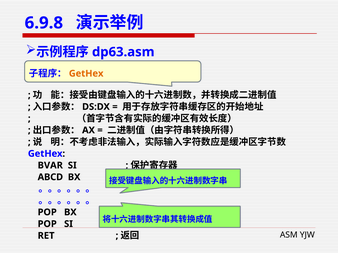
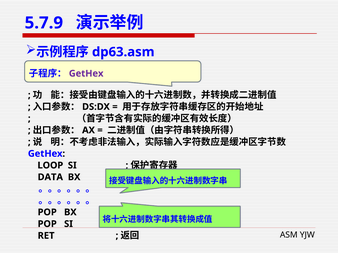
6.9.8: 6.9.8 -> 5.7.9 (44, 23)
GetHex colour: orange -> purple (86, 74)
BVAR: BVAR -> LOOP (50, 166)
ABCD: ABCD -> DATA (50, 177)
